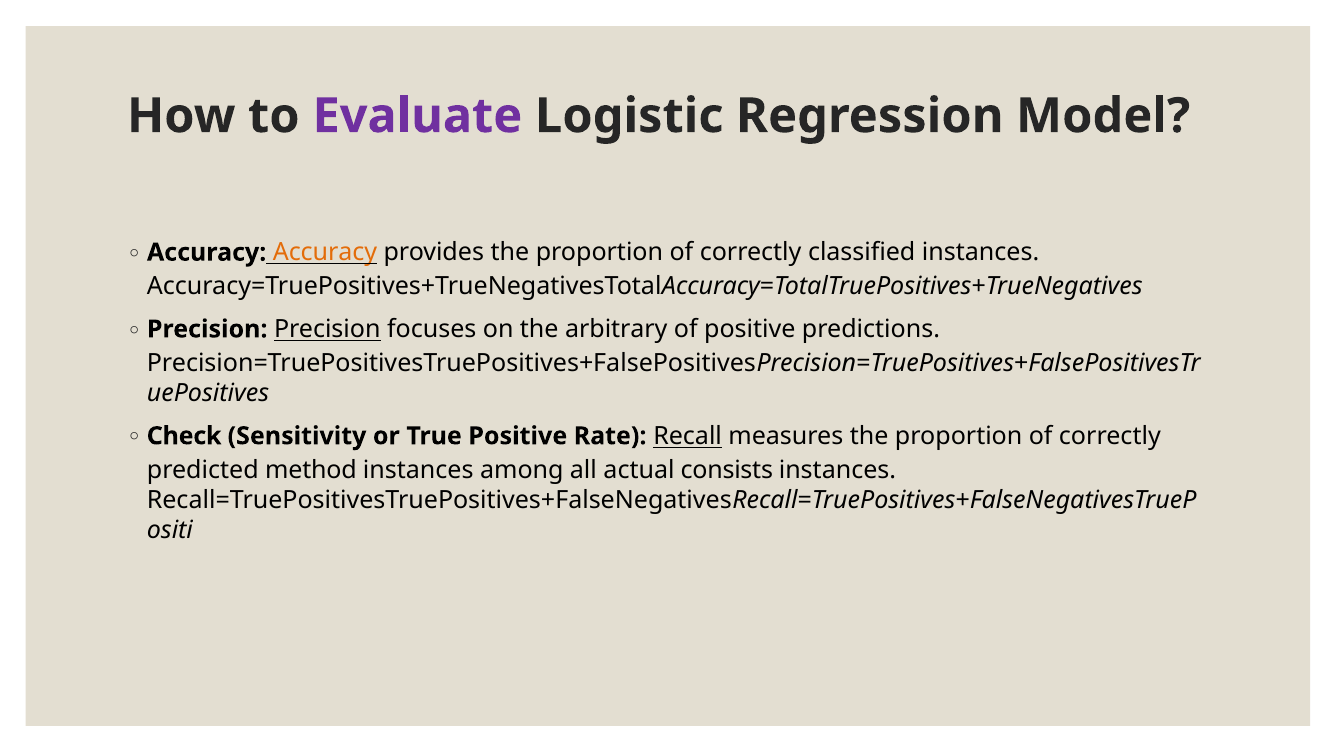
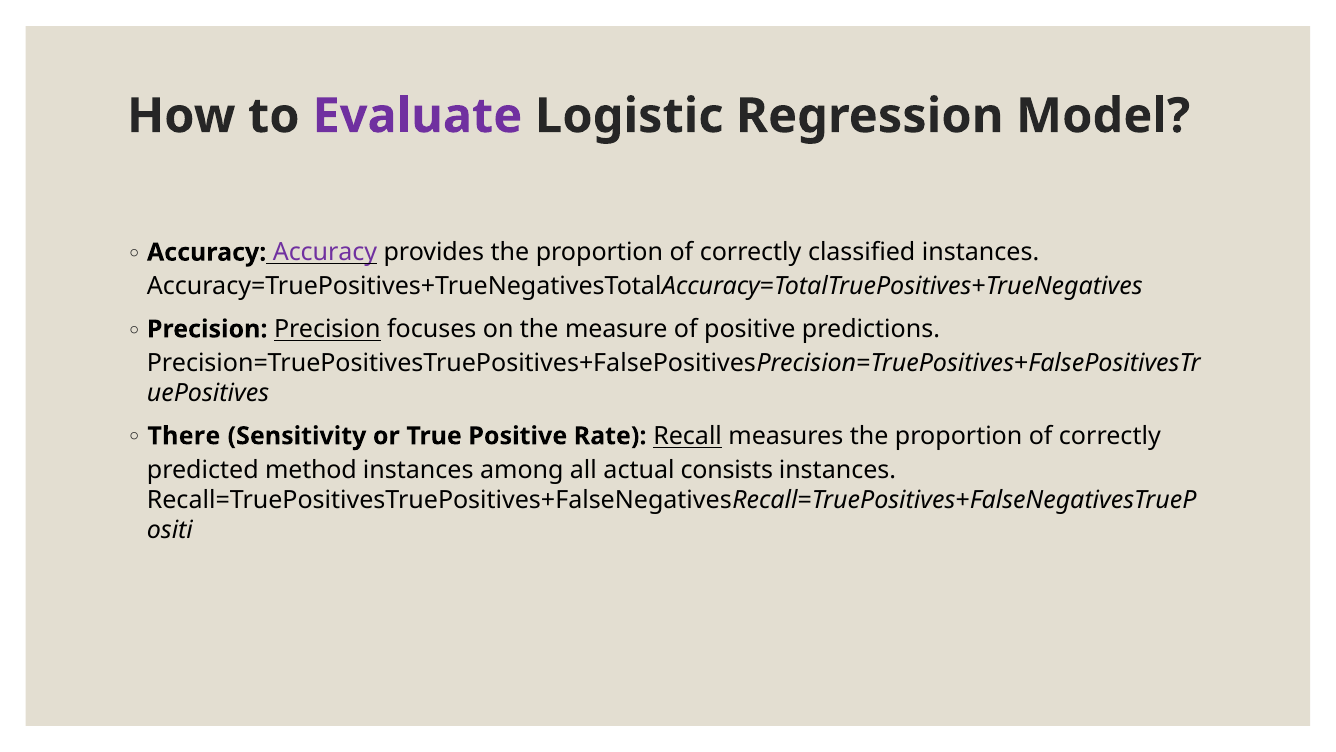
Accuracy colour: orange -> purple (325, 252)
arbitrary: arbitrary -> measure (616, 329)
Check: Check -> There (184, 436)
